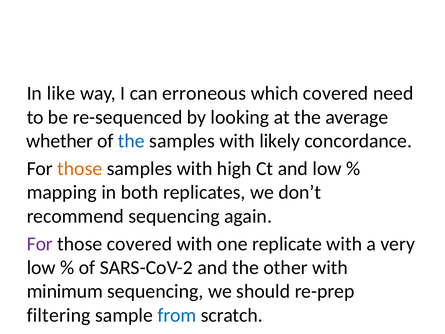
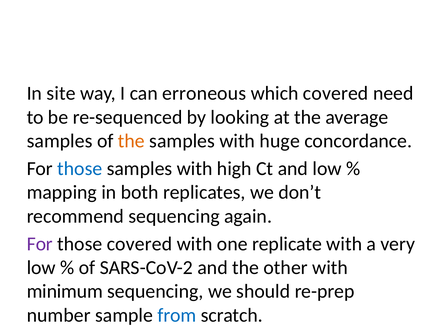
like: like -> site (61, 93)
whether: whether -> samples (60, 141)
the colour: blue -> orange (131, 141)
likely: likely -> huge (280, 141)
those colour: orange -> blue (80, 169)
filtering: filtering -> number (59, 315)
